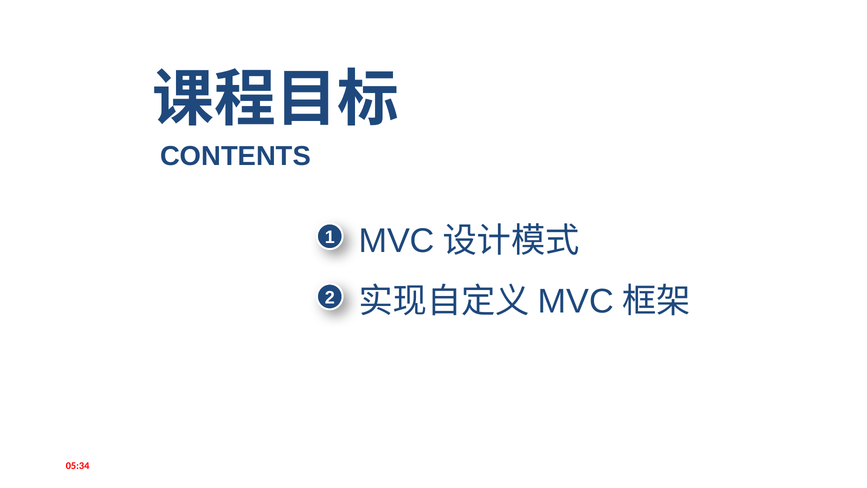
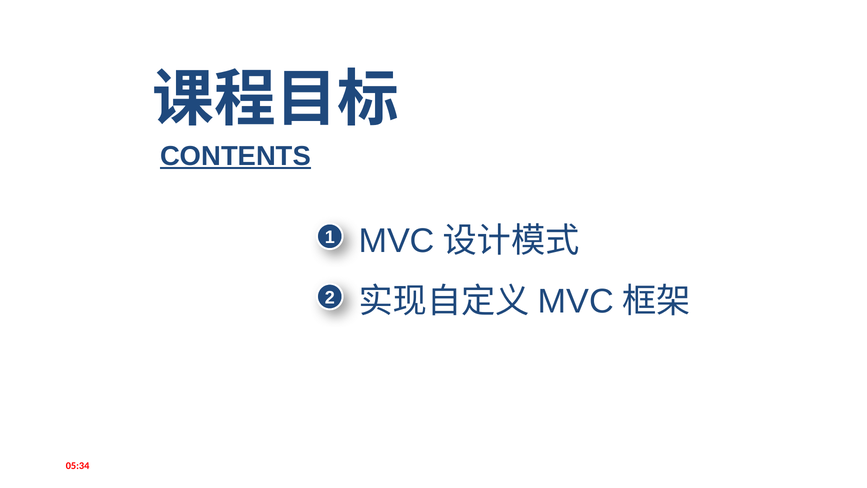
CONTENTS underline: none -> present (235, 156)
